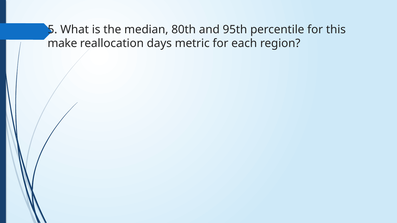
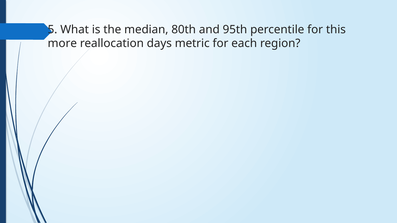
make: make -> more (62, 43)
